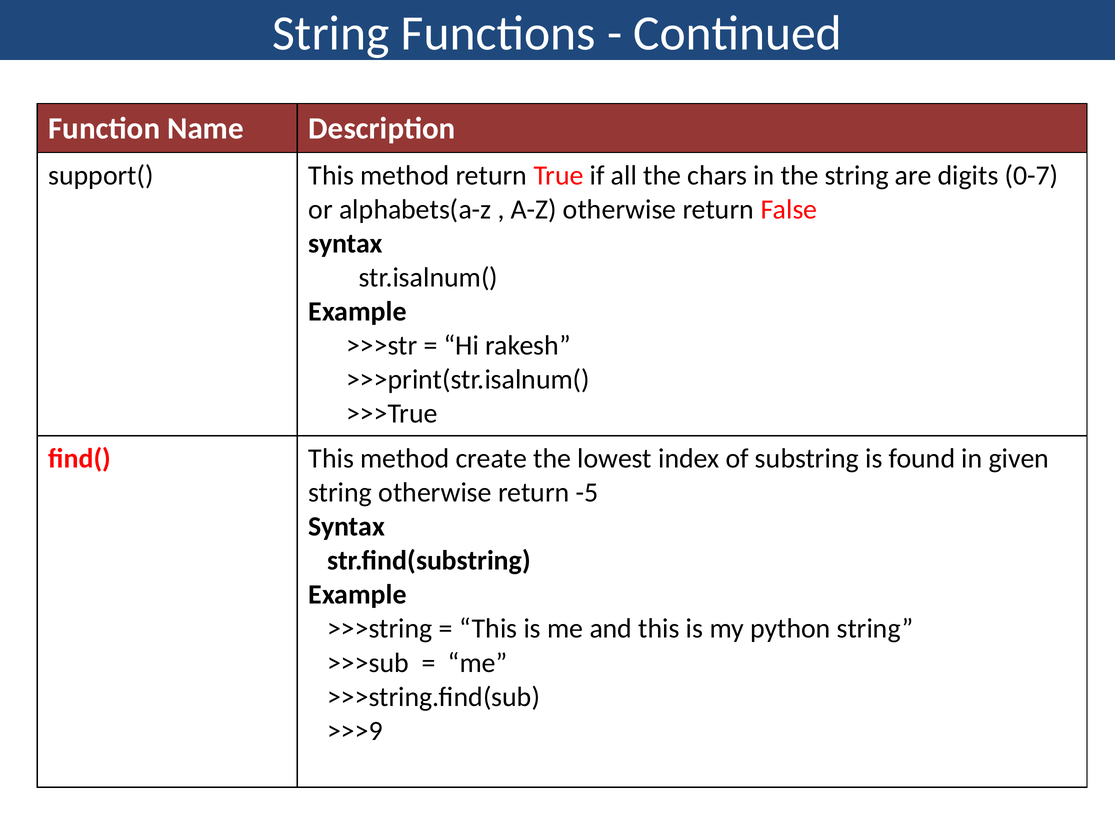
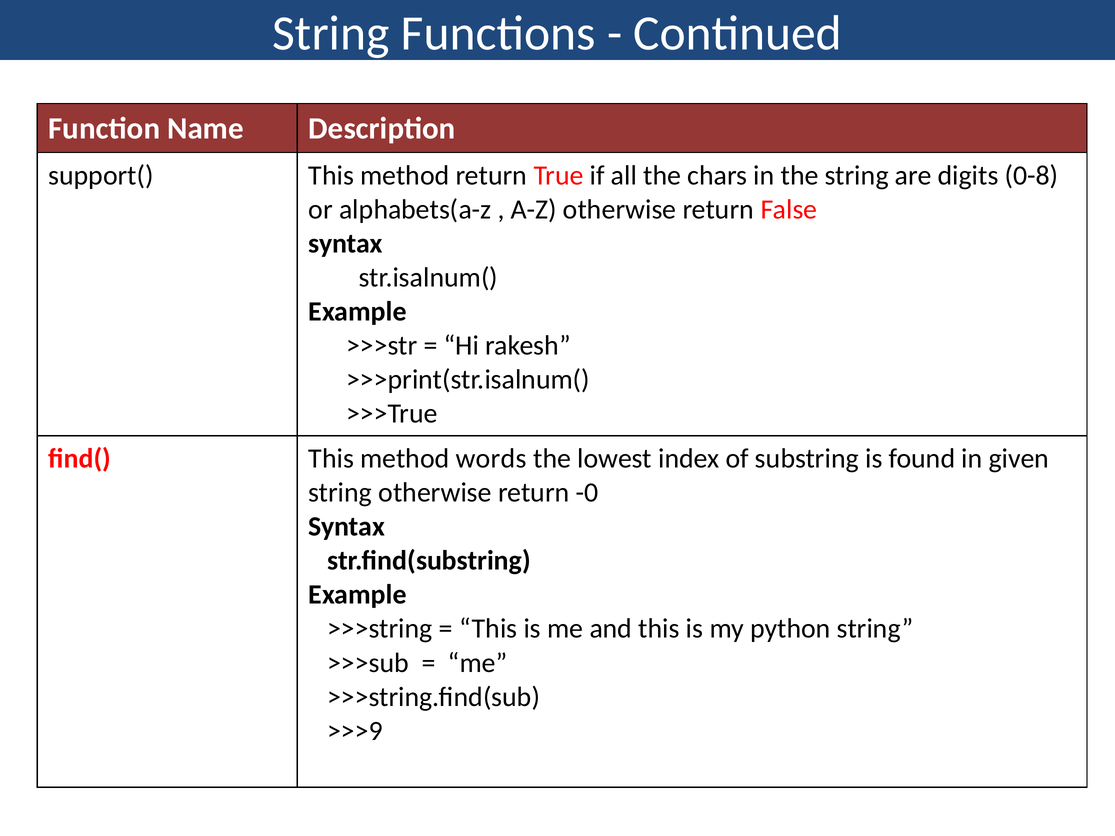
0-7: 0-7 -> 0-8 (1032, 176)
create: create -> words (491, 459)
-5: -5 -> -0 (587, 493)
